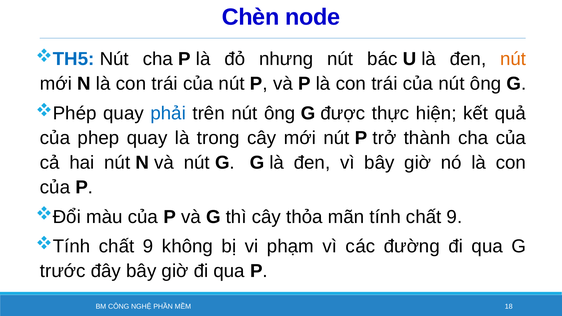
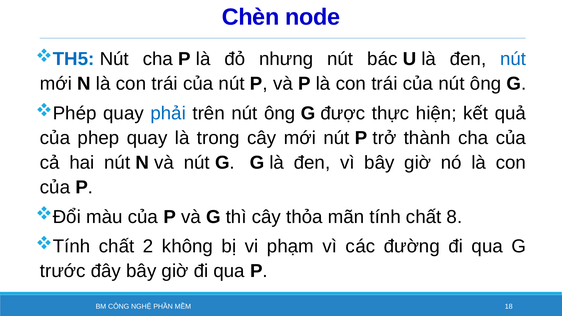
nút colour: orange -> blue (513, 59)
tính chất 9: 9 -> 8 (454, 217)
9: 9 -> 2 (148, 246)
